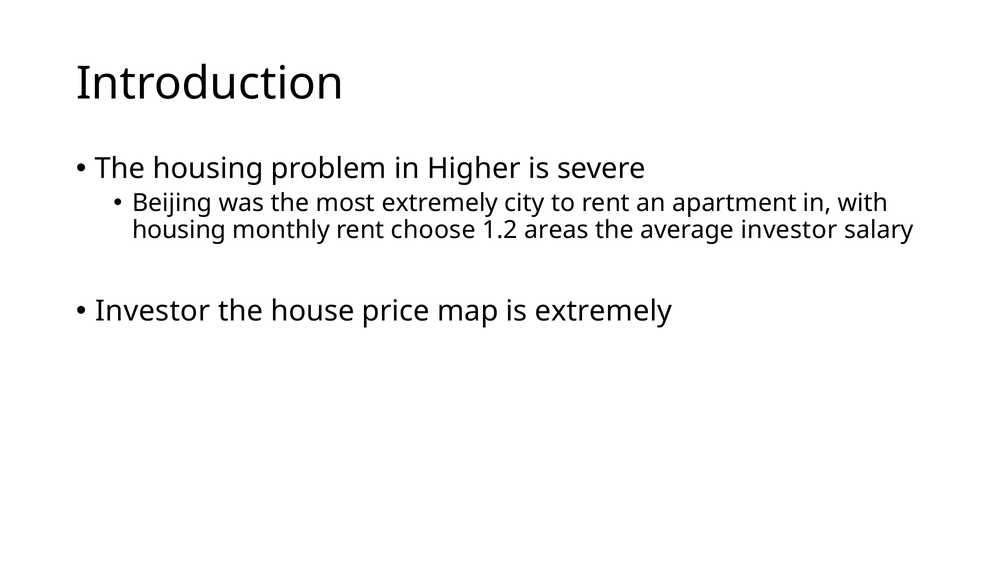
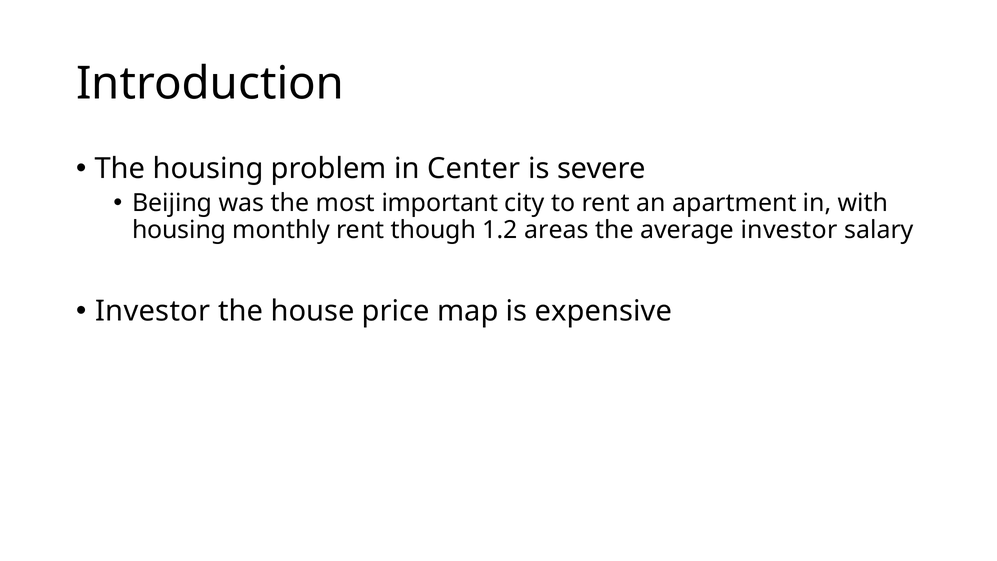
Higher: Higher -> Center (474, 169)
most extremely: extremely -> important (440, 203)
choose: choose -> though (434, 230)
is extremely: extremely -> expensive (603, 311)
